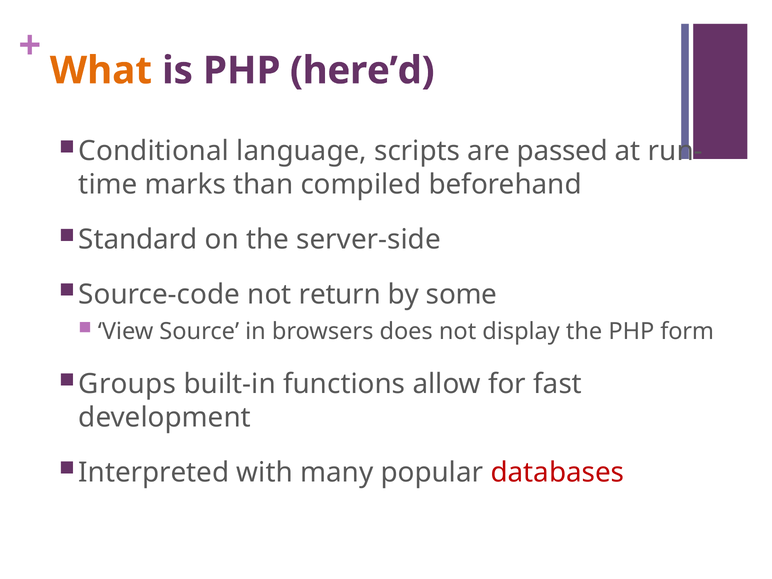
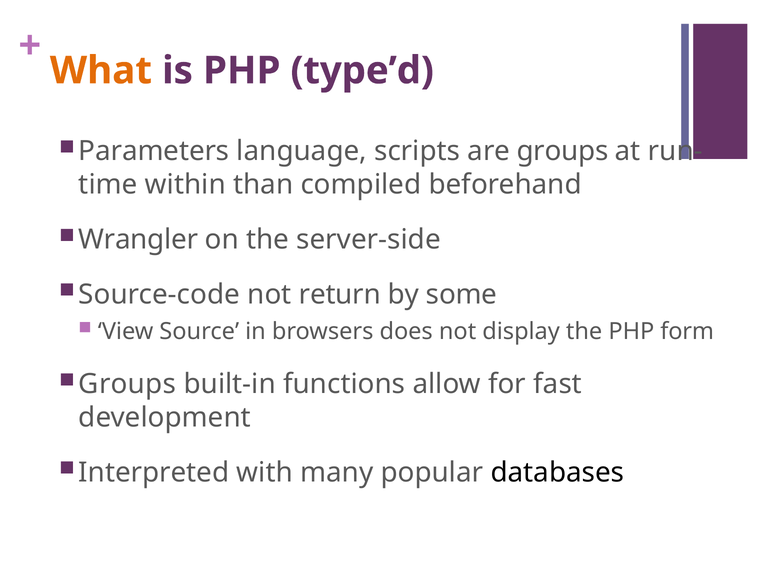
here’d: here’d -> type’d (362, 71)
Conditional: Conditional -> Parameters (154, 151)
are passed: passed -> groups (562, 151)
marks: marks -> within (185, 185)
Standard: Standard -> Wrangler (138, 240)
databases colour: red -> black (557, 472)
